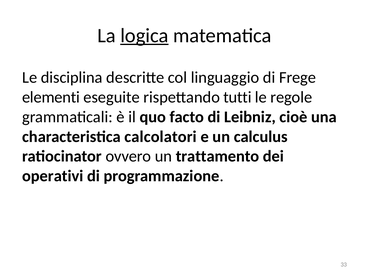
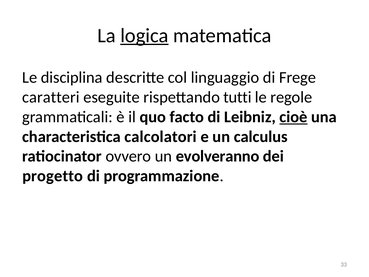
elementi: elementi -> caratteri (51, 97)
cioè underline: none -> present (293, 117)
trattamento: trattamento -> evolveranno (218, 156)
operativi: operativi -> progetto (53, 176)
